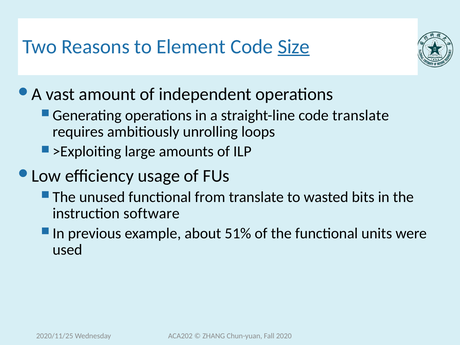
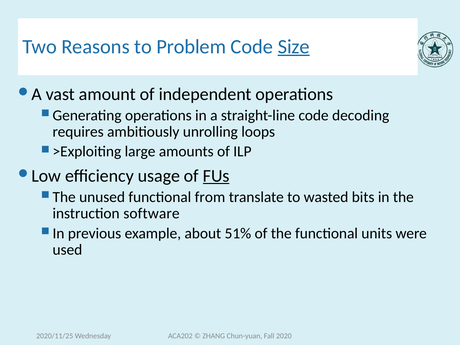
Element: Element -> Problem (191, 47)
code translate: translate -> decoding (361, 115)
FUs underline: none -> present (216, 176)
